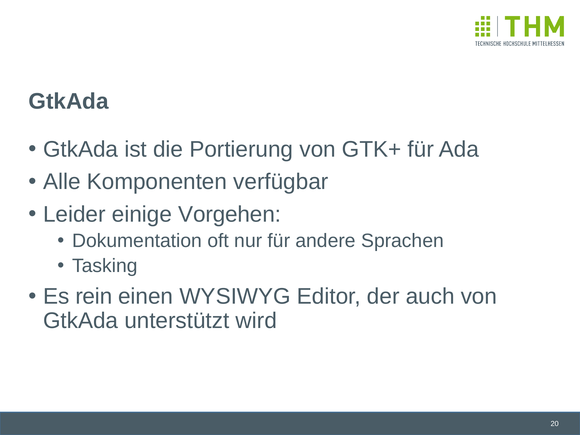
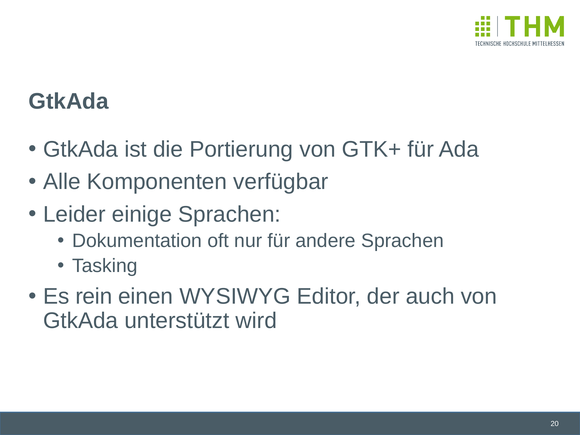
einige Vorgehen: Vorgehen -> Sprachen (230, 214)
